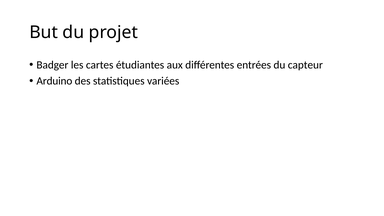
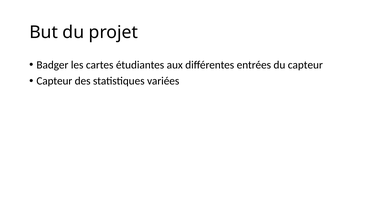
Arduino: Arduino -> Capteur (54, 81)
